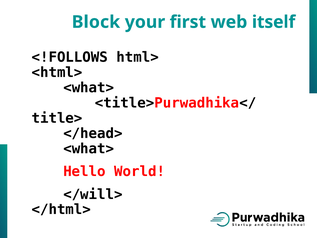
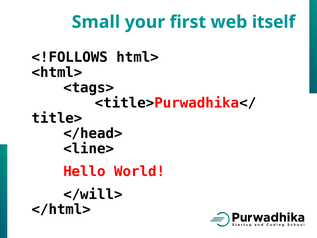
Block: Block -> Small (96, 22)
<what>: <what> -> <tags> (89, 88)
<what>: <what> -> <line> (89, 148)
